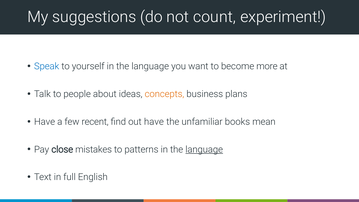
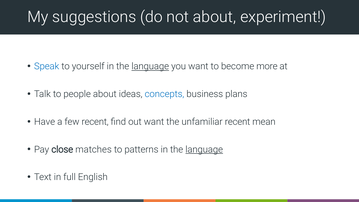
not count: count -> about (215, 17)
language underline: none -> present (150, 66)
concepts colour: orange -> blue (164, 94)
out have: have -> want (154, 122)
unfamiliar books: books -> recent (238, 122)
mistakes: mistakes -> matches (94, 149)
